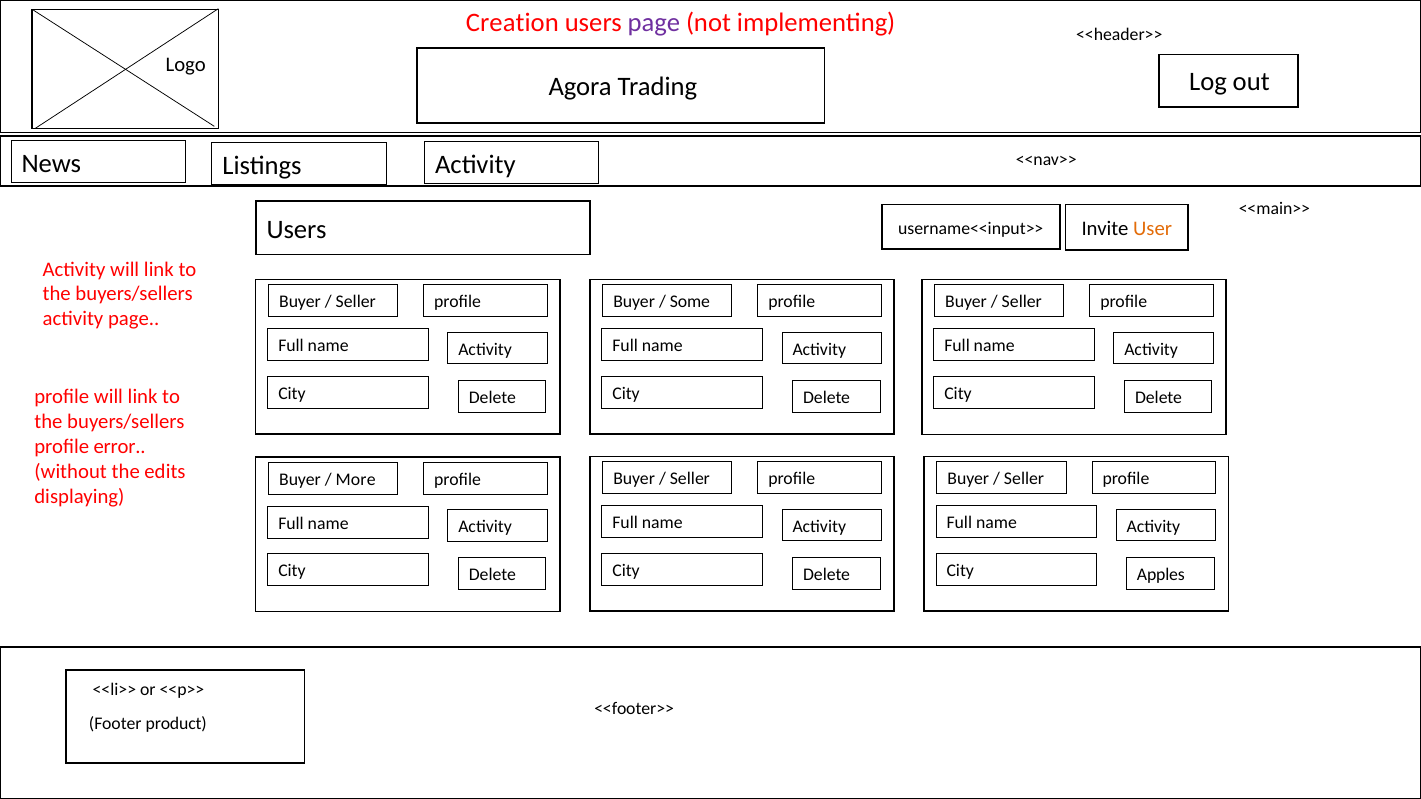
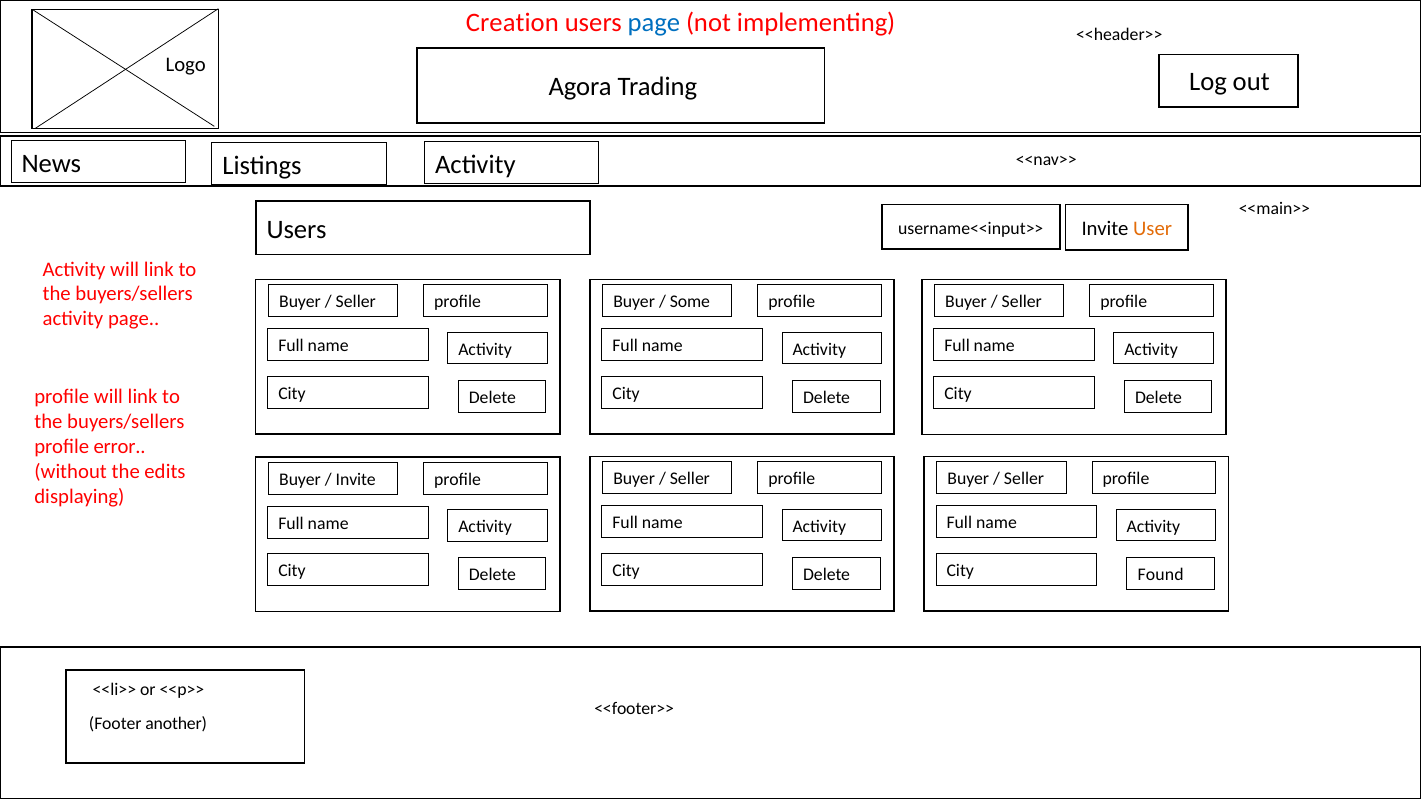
page colour: purple -> blue (654, 23)
More: More -> Invite (356, 480)
Apples: Apples -> Found (1161, 575)
product: product -> another (176, 724)
